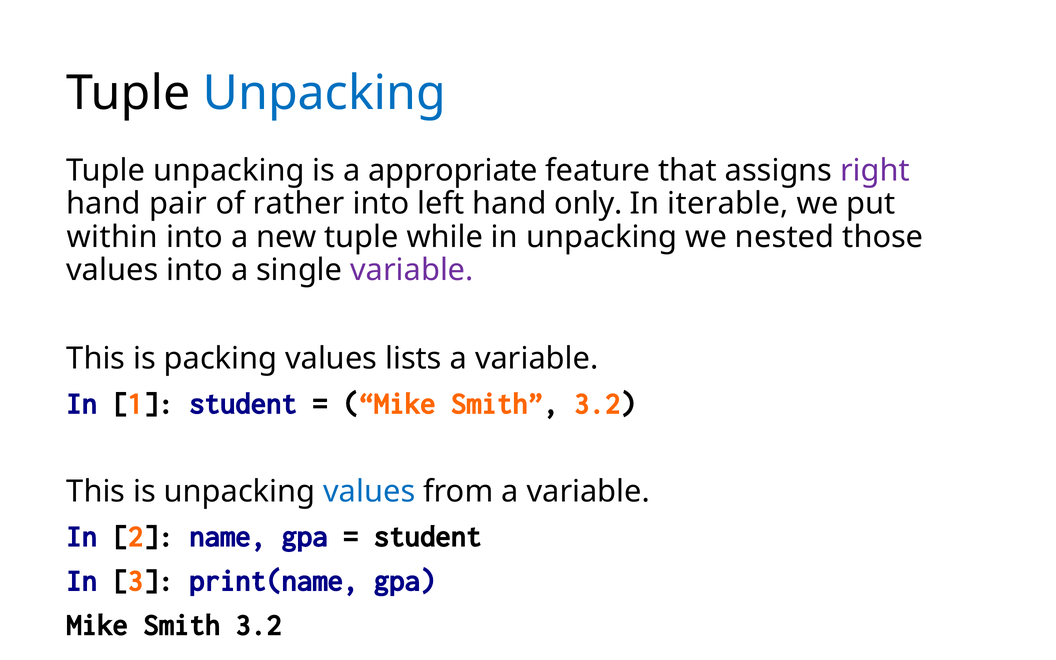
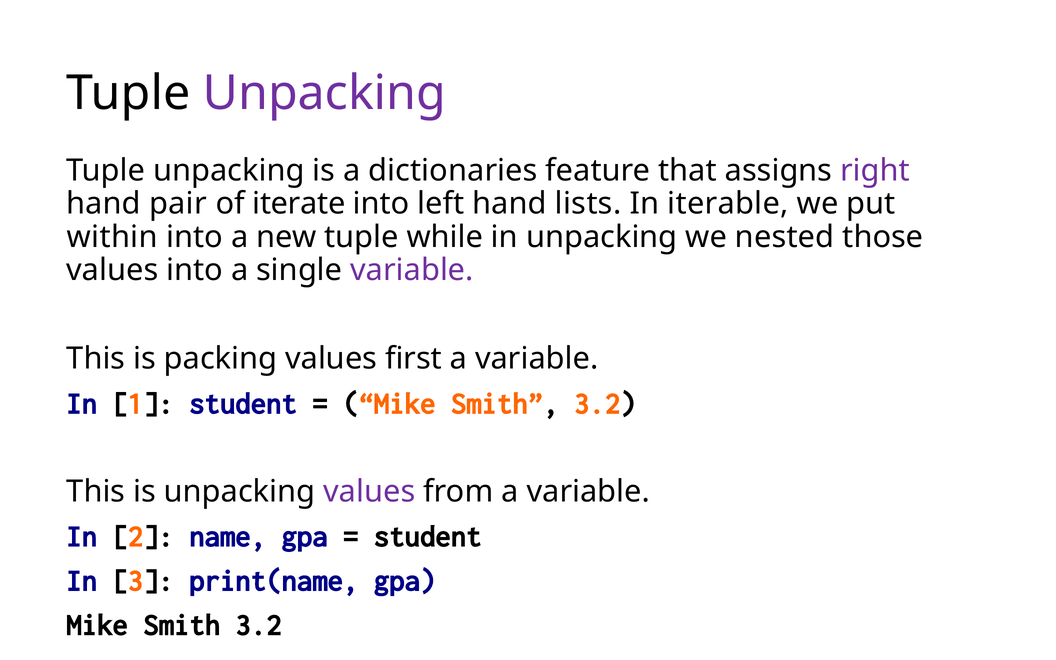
Unpacking colour: blue -> purple (324, 93)
appropriate: appropriate -> dictionaries (453, 170)
rather: rather -> iterate (299, 204)
only: only -> lists (588, 204)
lists: lists -> first (413, 359)
values colour: blue -> purple (369, 492)
